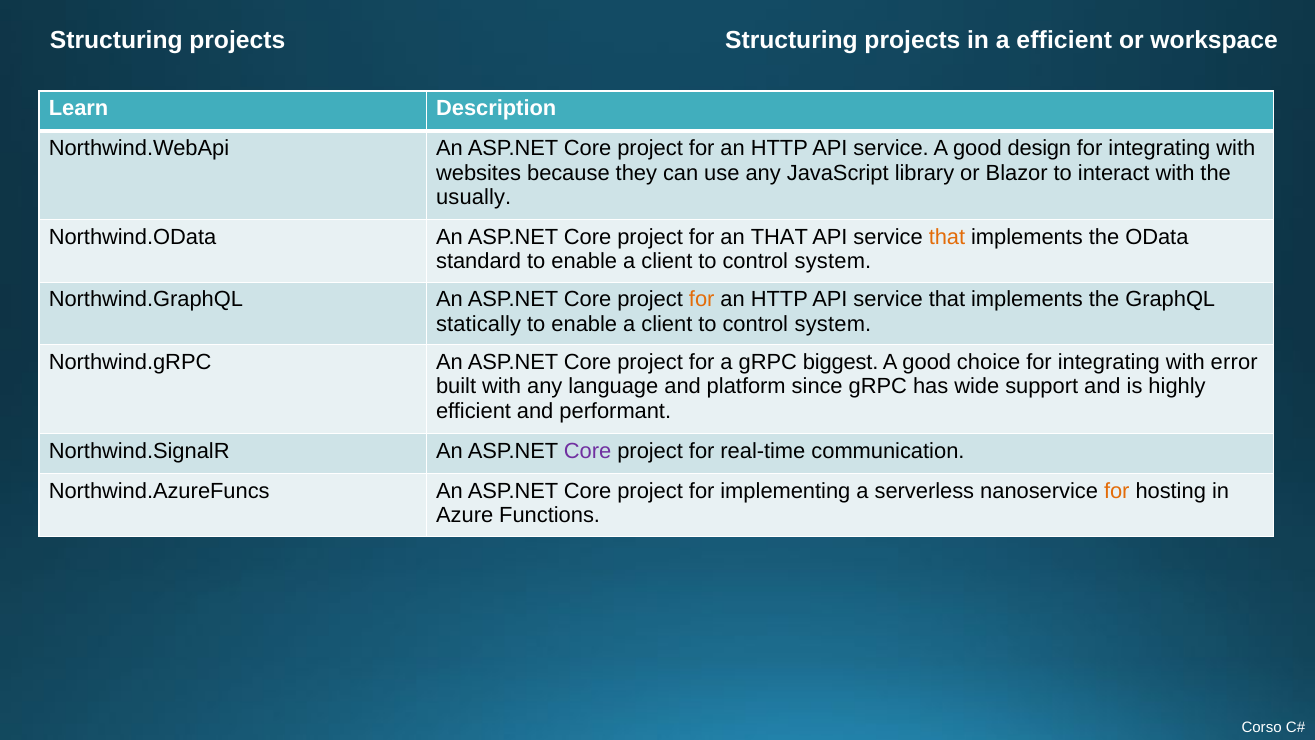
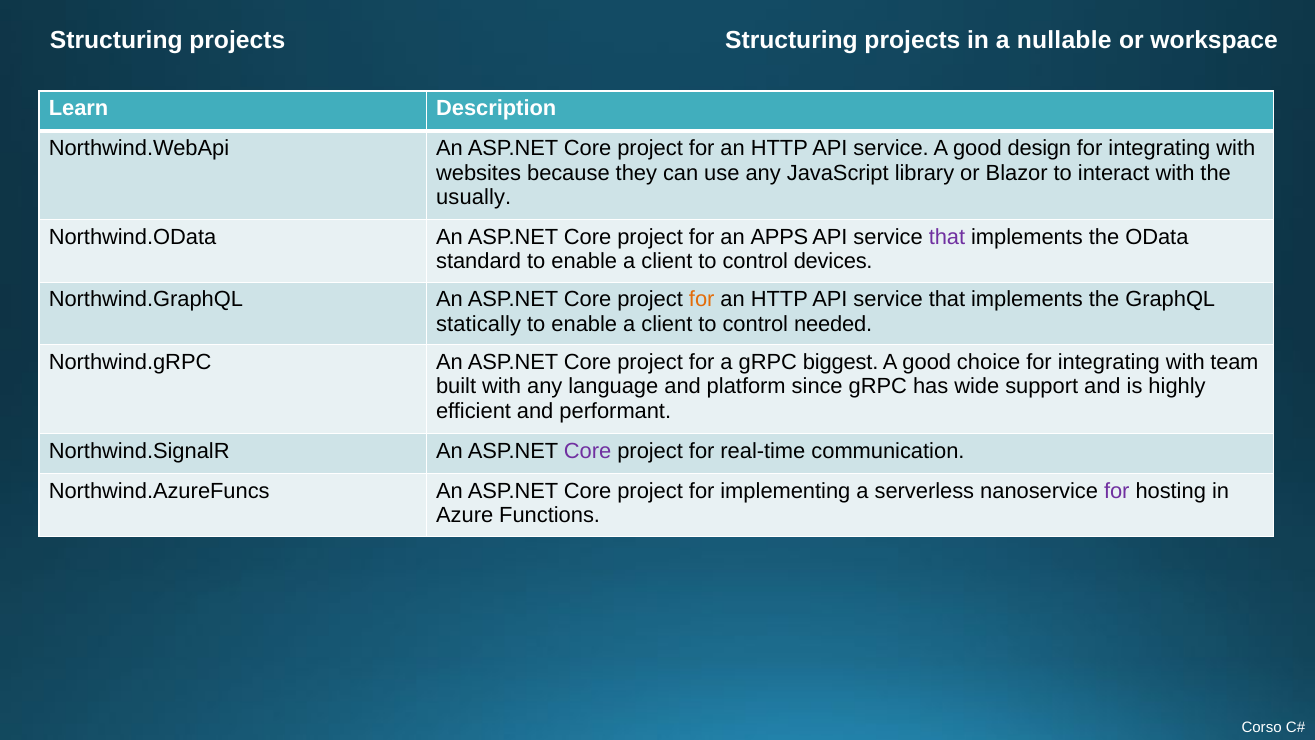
a efficient: efficient -> nullable (1064, 41)
an THAT: THAT -> APPS (779, 237)
that colour: orange -> purple (947, 237)
system: system -> devices (833, 262)
system: system -> needed (833, 324)
error: error -> team (1234, 362)
for colour: orange -> purple (1117, 491)
